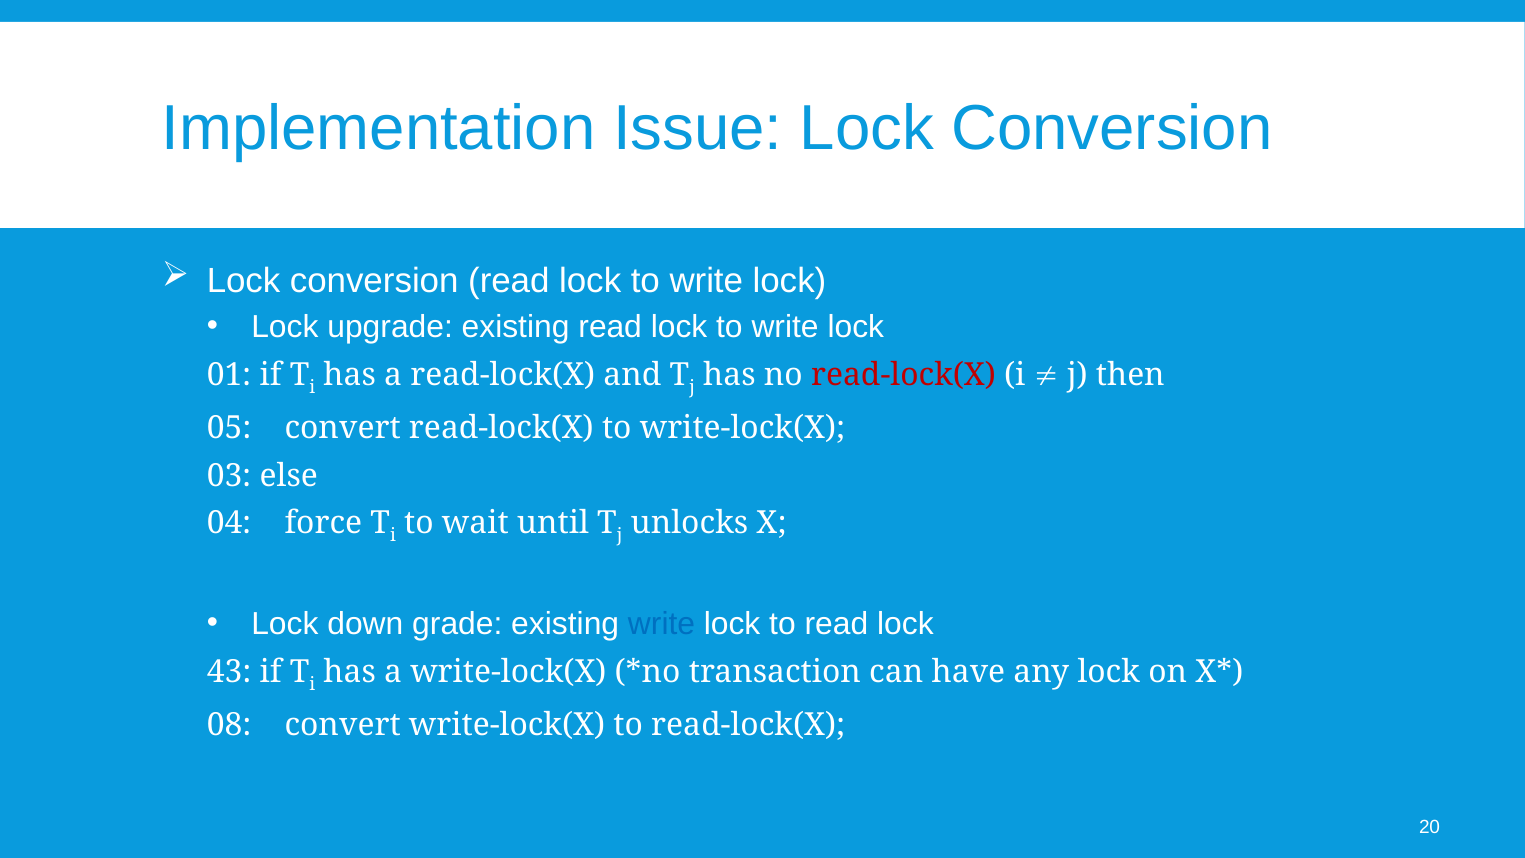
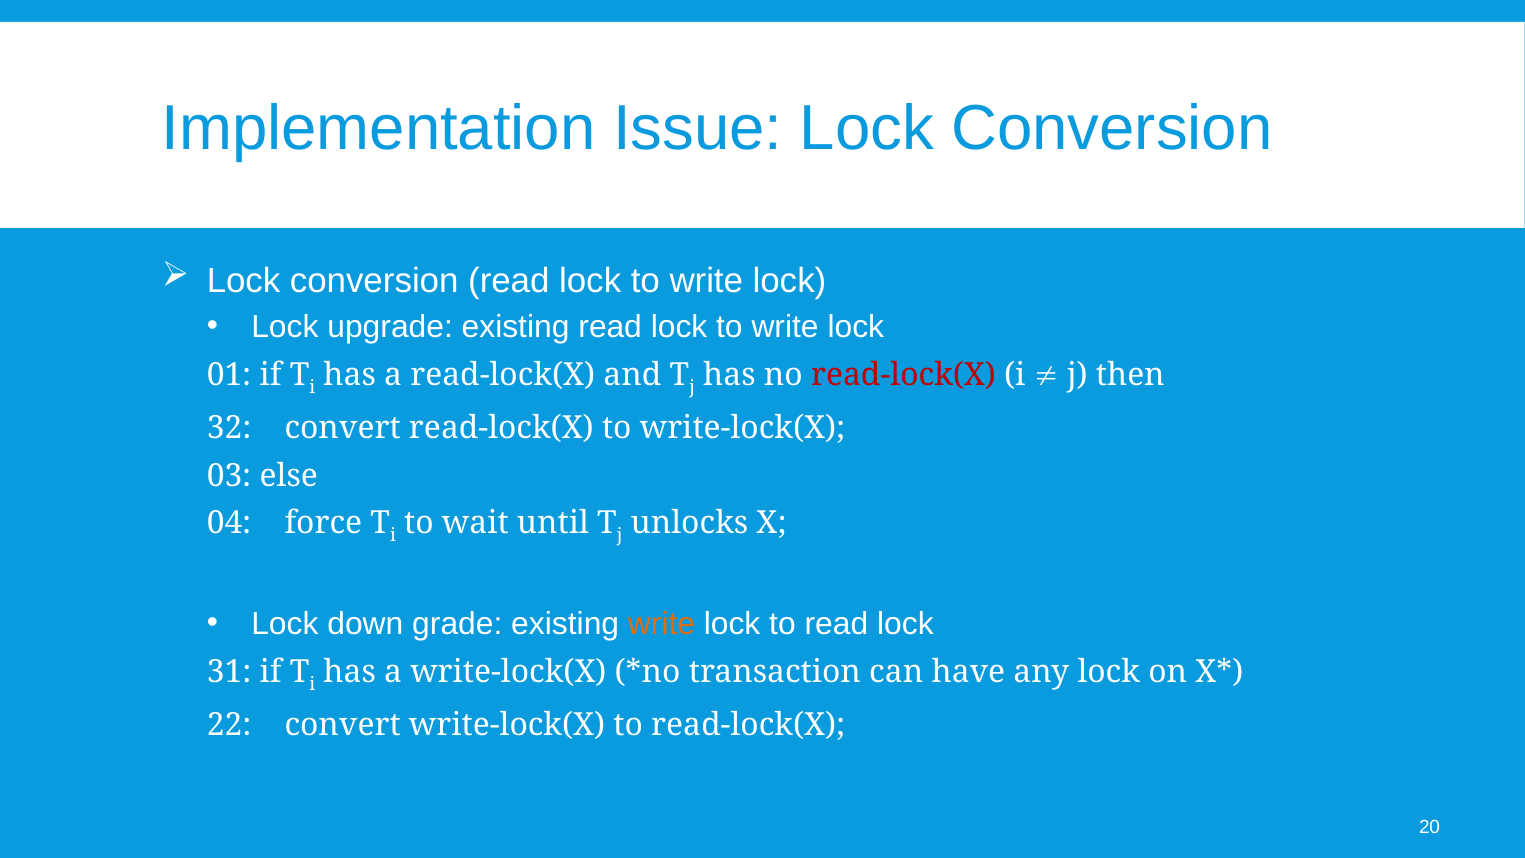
05: 05 -> 32 (229, 428)
write colour: blue -> orange (662, 624)
43: 43 -> 31 (229, 672)
08: 08 -> 22 (229, 725)
